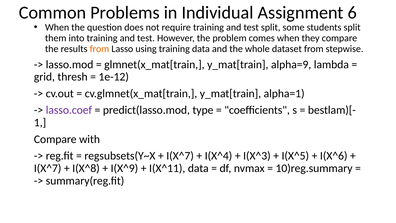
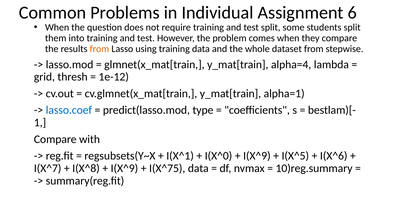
alpha=9: alpha=9 -> alpha=4 (291, 64)
lasso.coef colour: purple -> blue (69, 110)
I(X^7: I(X^7 -> I(X^1 (180, 156)
I(X^4: I(X^4 -> I(X^0 (218, 156)
I(X^3: I(X^3 -> I(X^9 (257, 156)
I(X^11: I(X^11 -> I(X^75 (167, 168)
